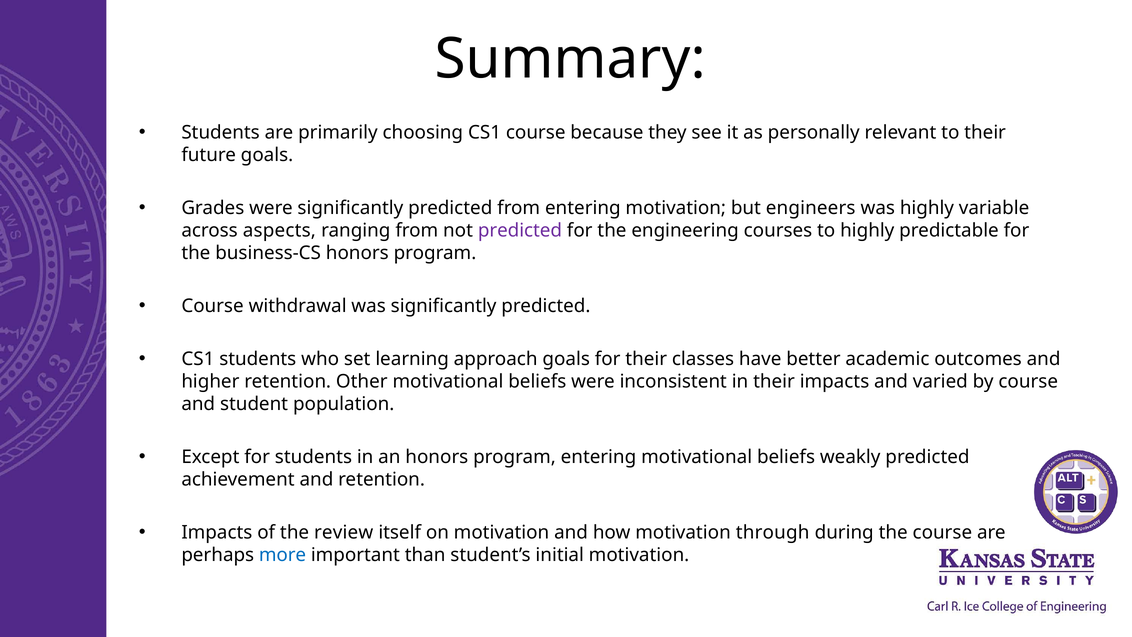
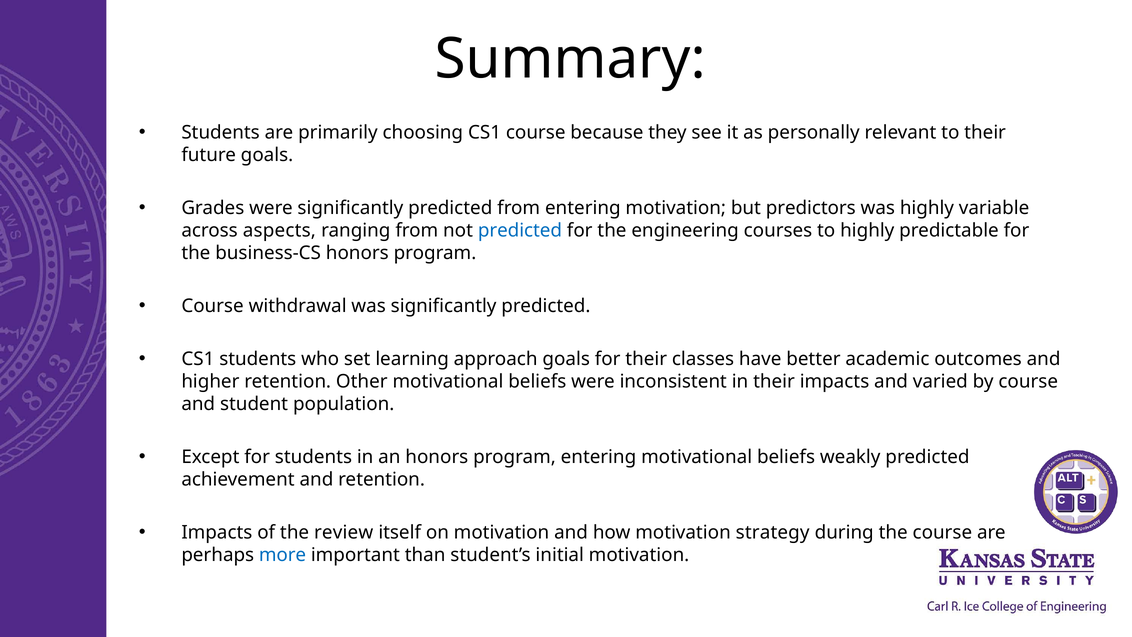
engineers: engineers -> predictors (811, 208)
predicted colour: purple -> blue (520, 230)
through: through -> strategy (773, 532)
